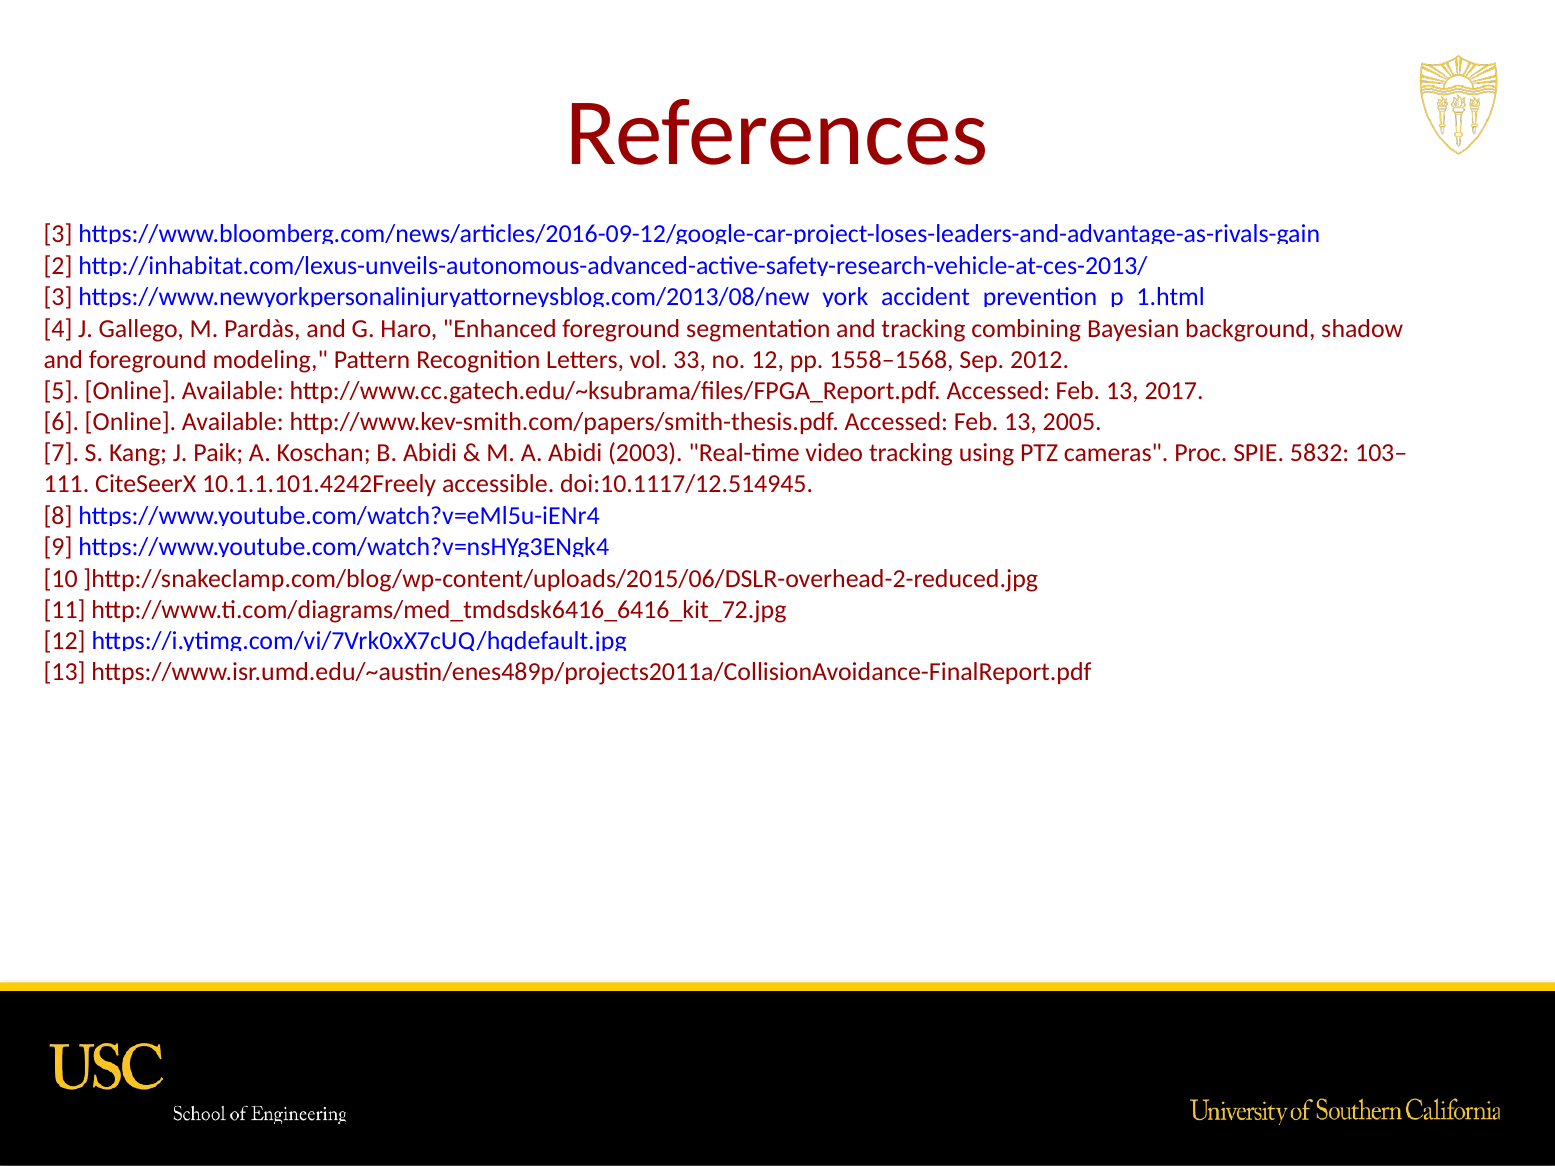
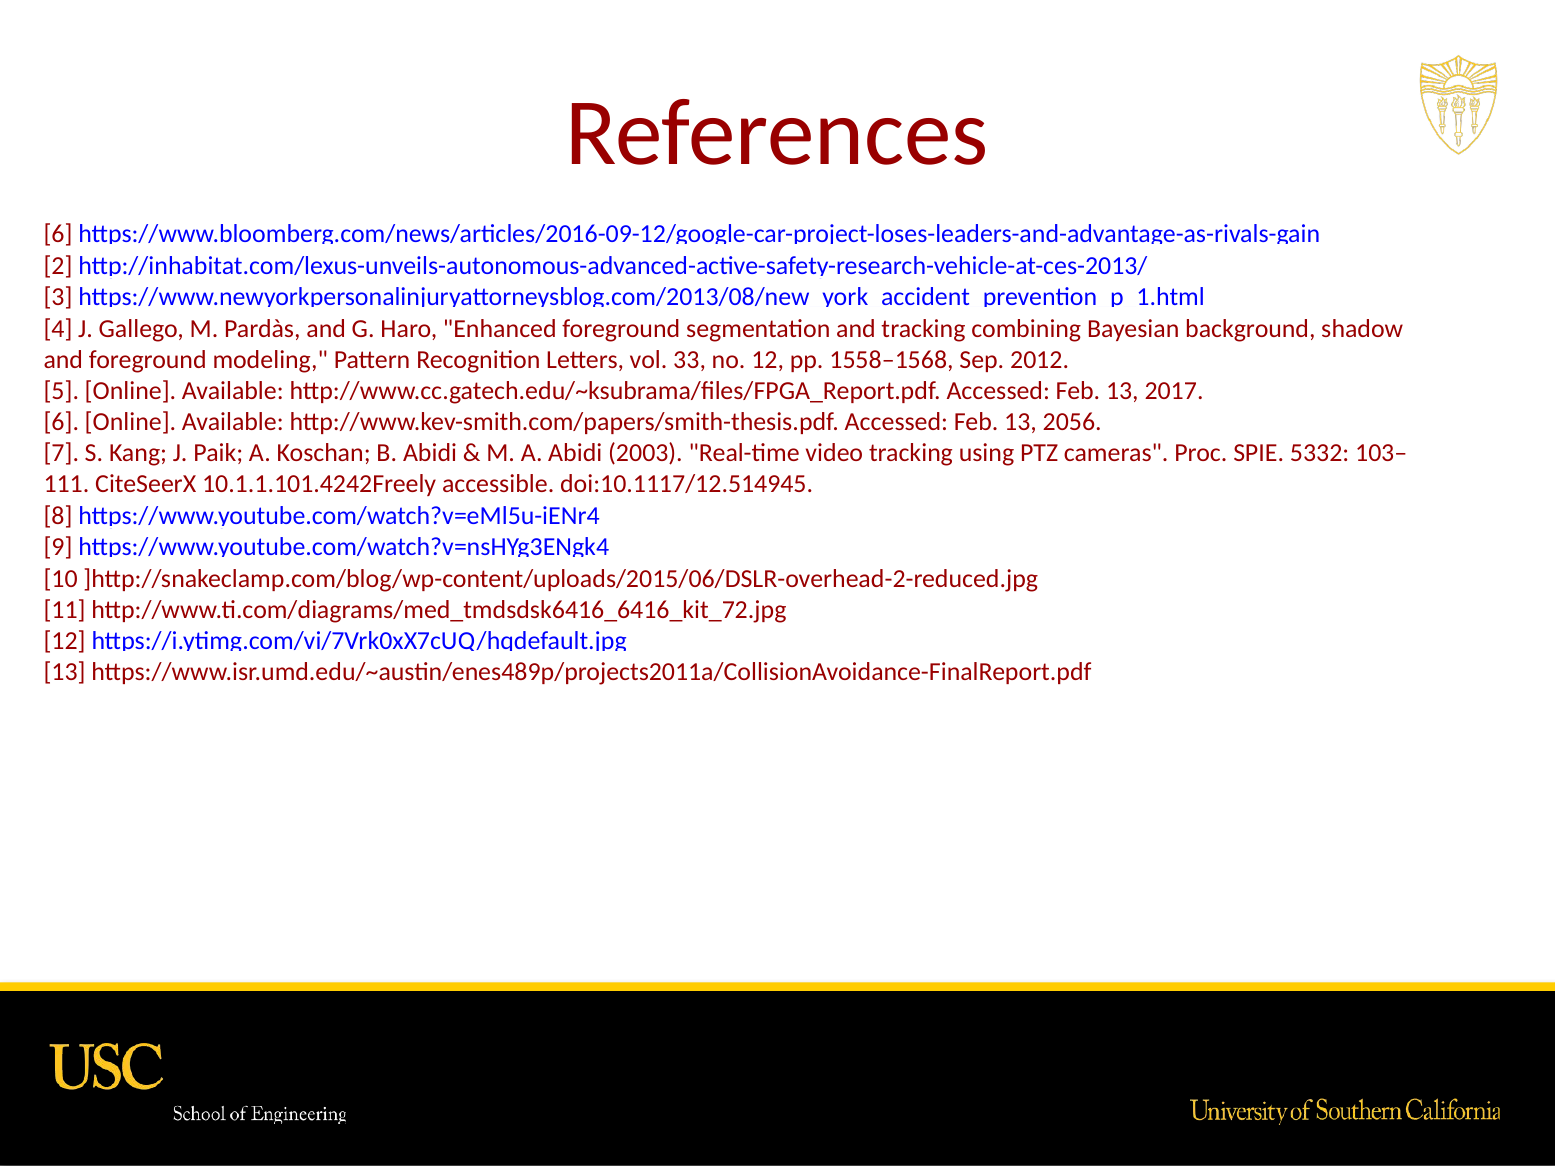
3: 3 -> 6 (58, 234)
2005: 2005 -> 2056 (1072, 422)
5832: 5832 -> 5332 (1320, 453)
